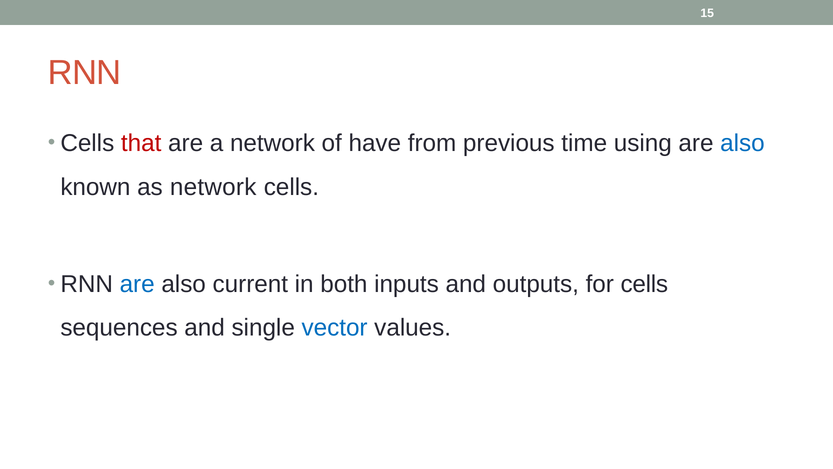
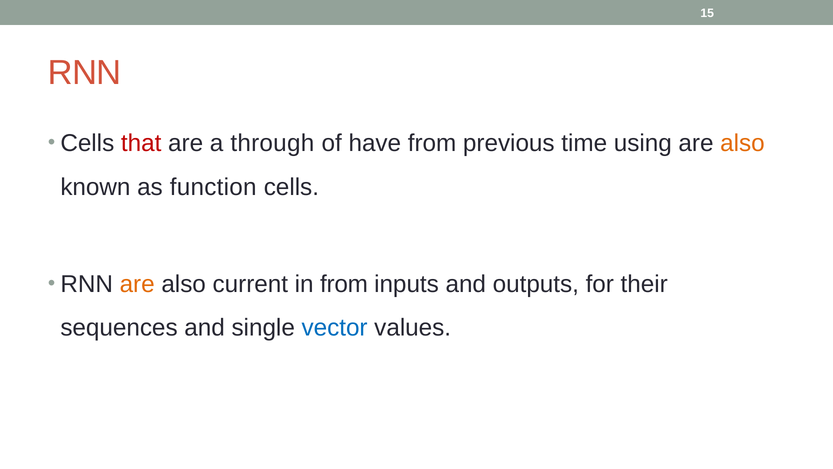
a network: network -> through (272, 143)
also colour: blue -> orange (742, 143)
as network: network -> function (213, 187)
are colour: blue -> orange (137, 284)
in both: both -> from (344, 284)
for cells: cells -> their (644, 284)
